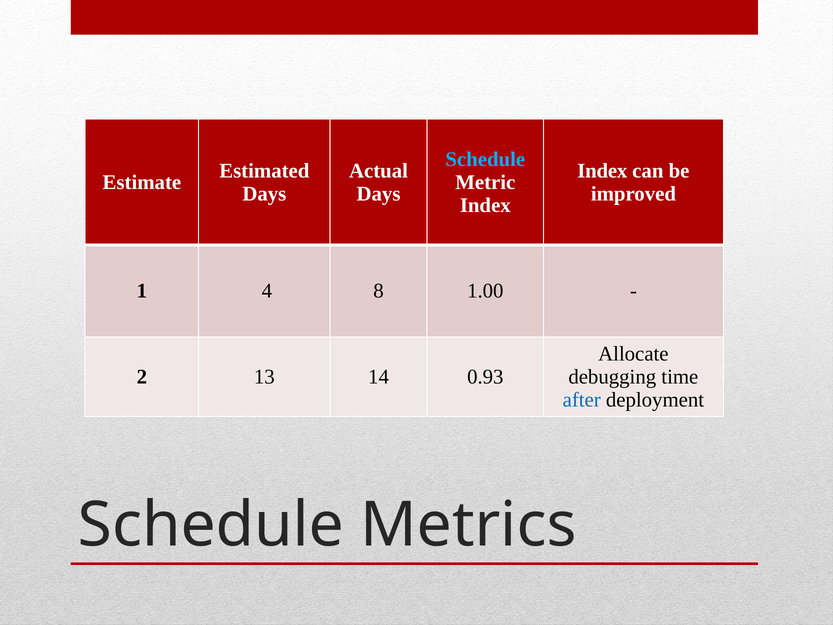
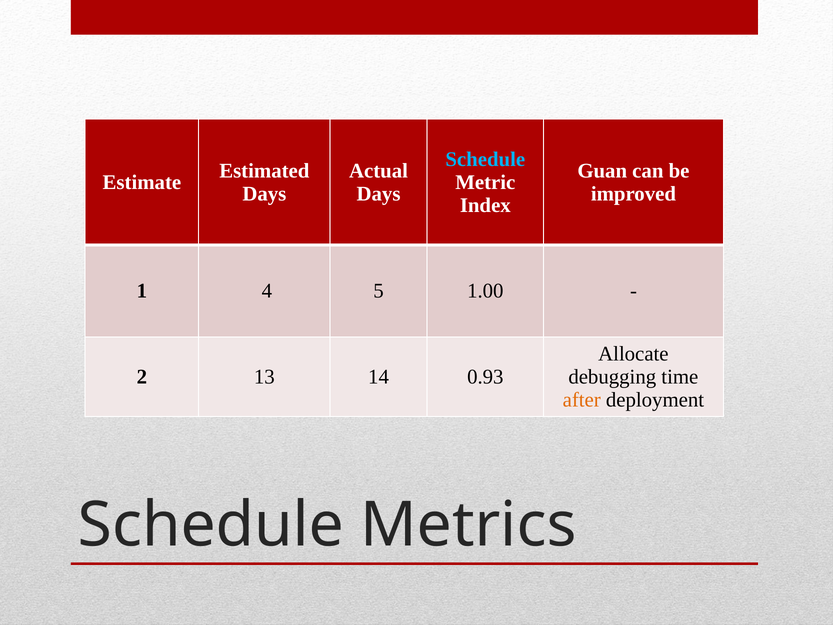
Index: Index -> Guan (602, 171)
8: 8 -> 5 (379, 291)
after colour: blue -> orange (582, 400)
